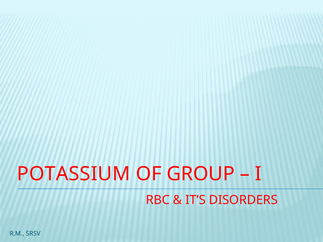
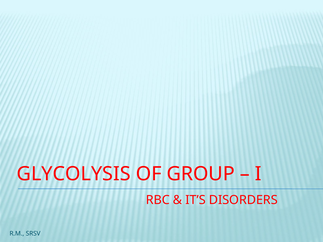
POTASSIUM: POTASSIUM -> GLYCOLYSIS (74, 174)
